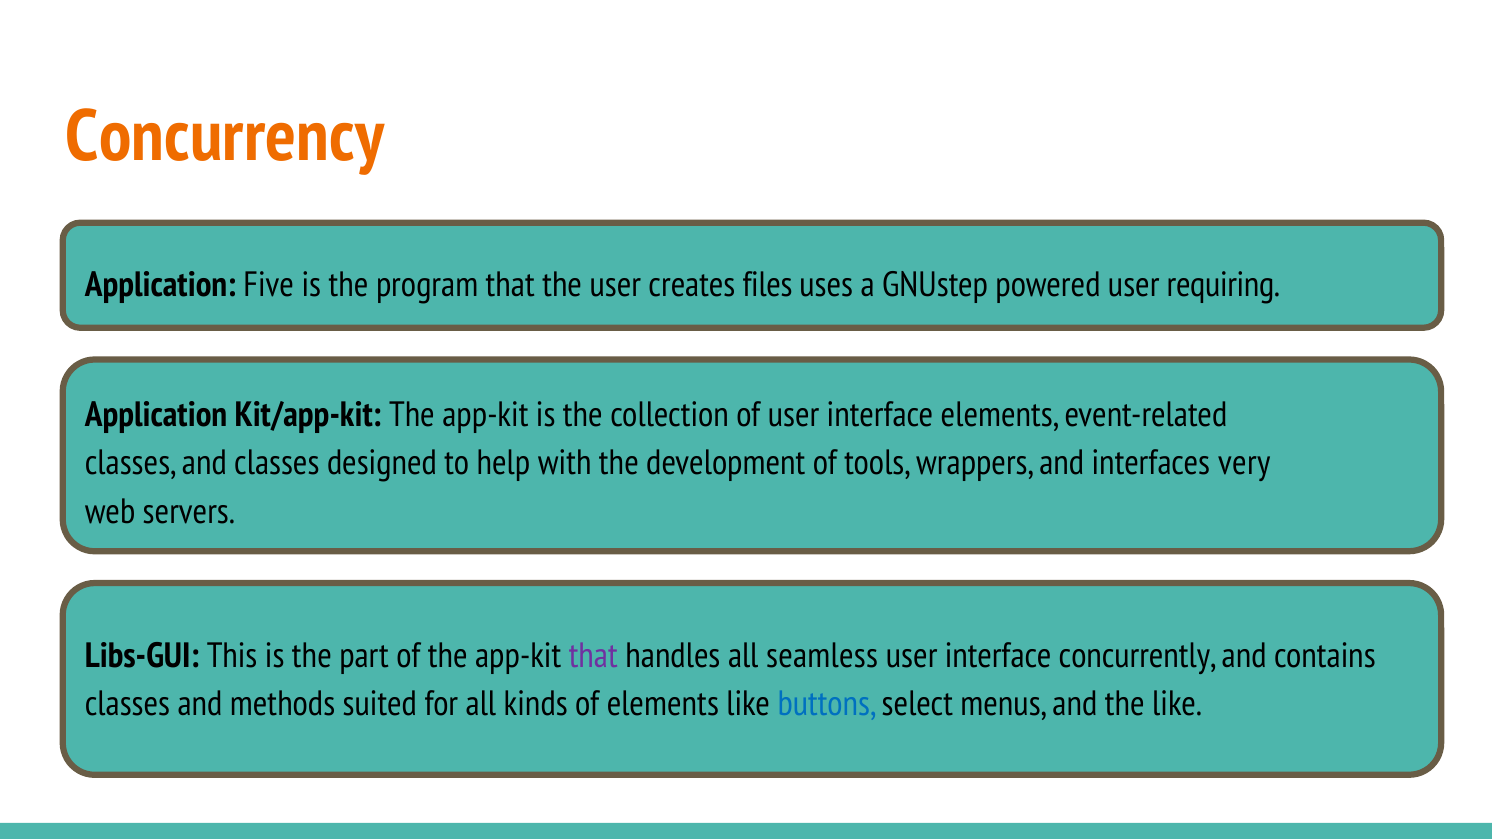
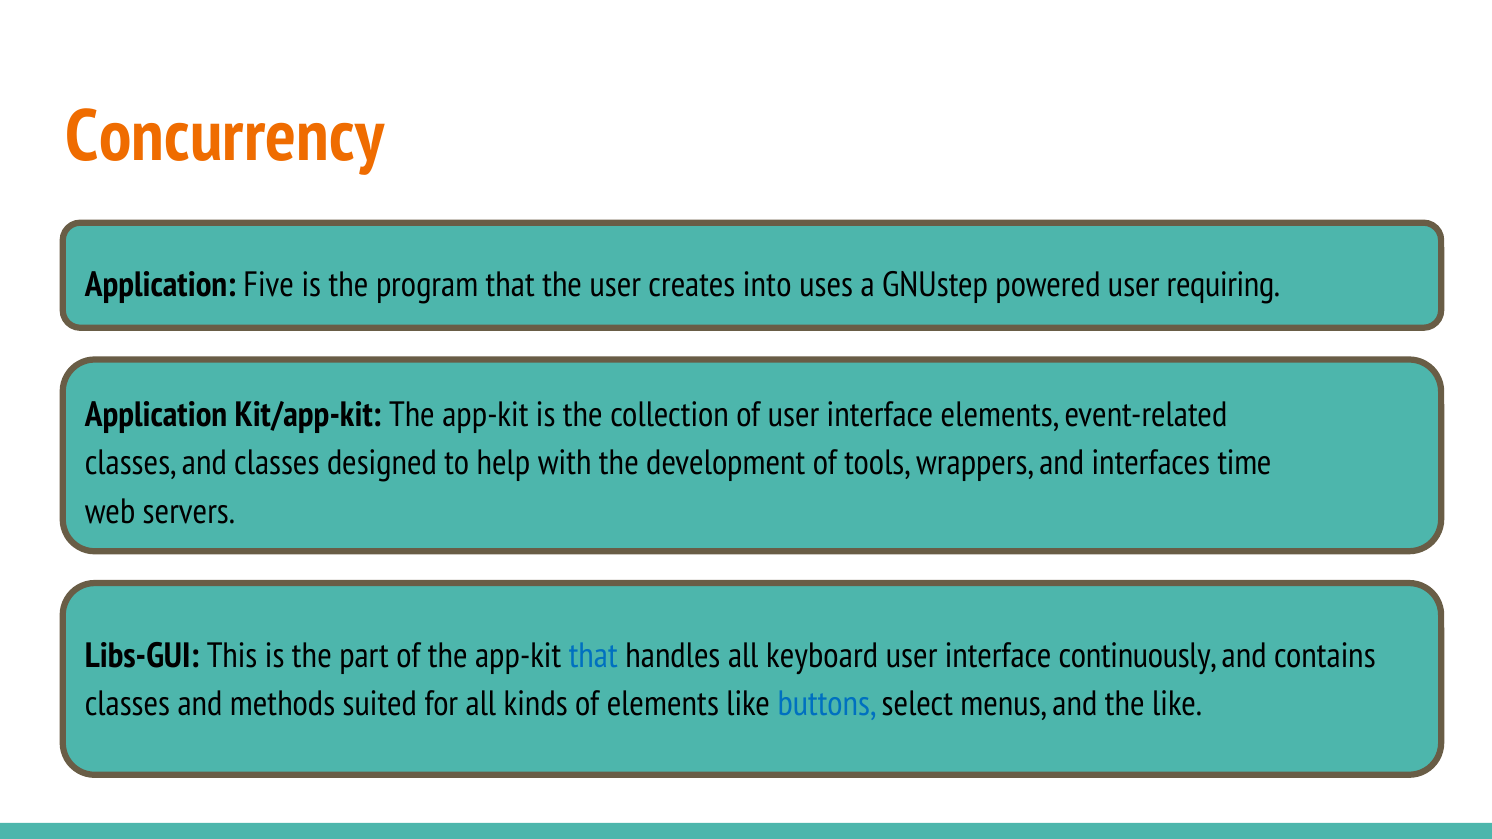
files: files -> into (767, 285)
very: very -> time (1245, 463)
that colour: purple -> blue (593, 656)
seamless: seamless -> keyboard (822, 656)
concurrently: concurrently -> continuously (1138, 656)
